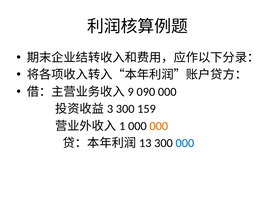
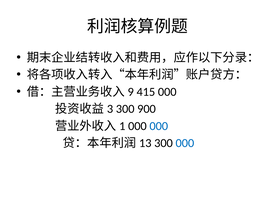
090: 090 -> 415 (146, 92)
159: 159 -> 900 (147, 109)
000 colour: orange -> blue (159, 126)
